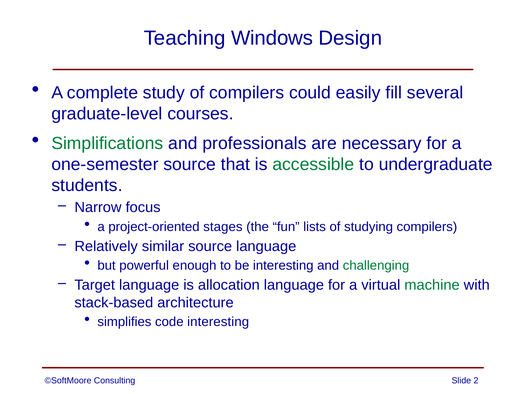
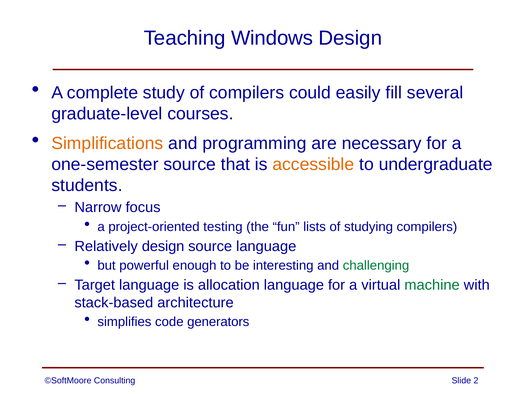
Simplifications colour: green -> orange (107, 144)
professionals: professionals -> programming (254, 144)
accessible colour: green -> orange (313, 165)
stages: stages -> testing (223, 227)
Relatively similar: similar -> design (163, 247)
code interesting: interesting -> generators (218, 322)
